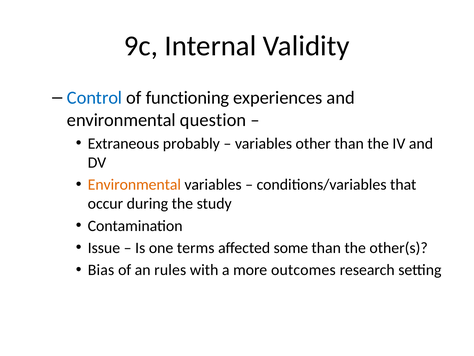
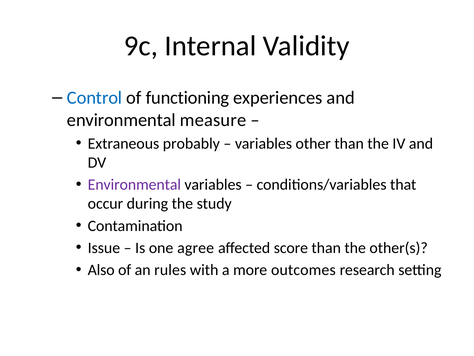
question: question -> measure (213, 120)
Environmental colour: orange -> purple (134, 184)
terms: terms -> agree (196, 248)
some: some -> score (291, 248)
Bias: Bias -> Also (101, 270)
